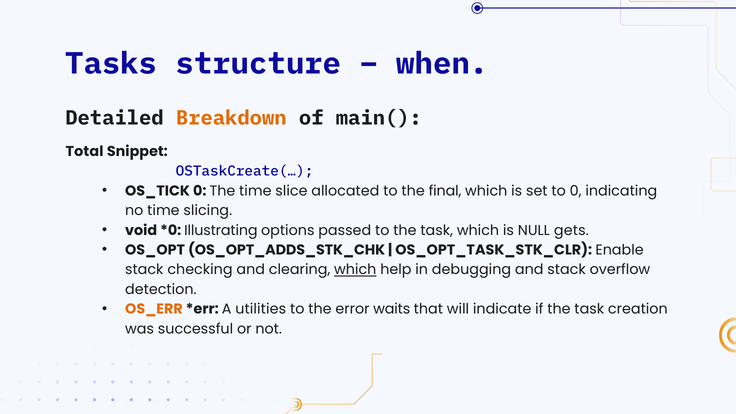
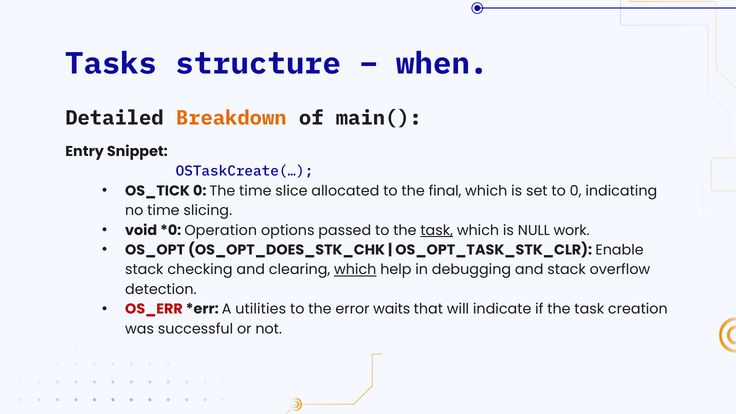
Total: Total -> Entry (85, 151)
Illustrating: Illustrating -> Operation (221, 230)
task underline: none -> present (437, 230)
gets: gets -> work (572, 230)
OS_OPT_ADDS_STK_CHK: OS_OPT_ADDS_STK_CHK -> OS_OPT_DOES_STK_CHK (287, 250)
OS_ERR colour: orange -> red (154, 309)
